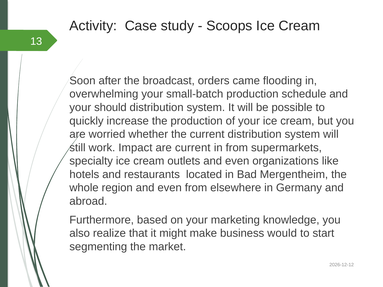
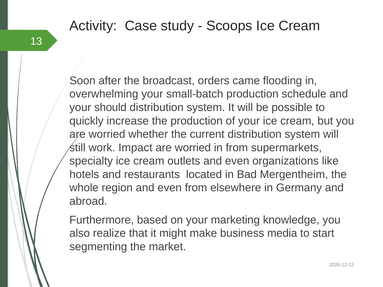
current: current -> worried (193, 148)
would: would -> media (282, 234)
